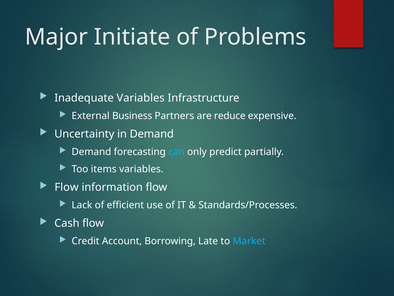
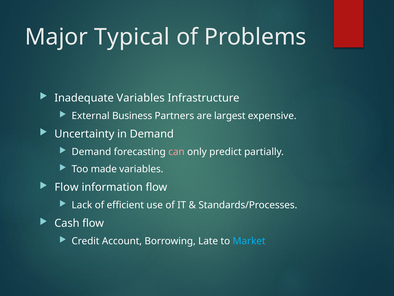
Initiate: Initiate -> Typical (132, 37)
reduce: reduce -> largest (230, 116)
can colour: light blue -> pink (176, 152)
items: items -> made (104, 169)
